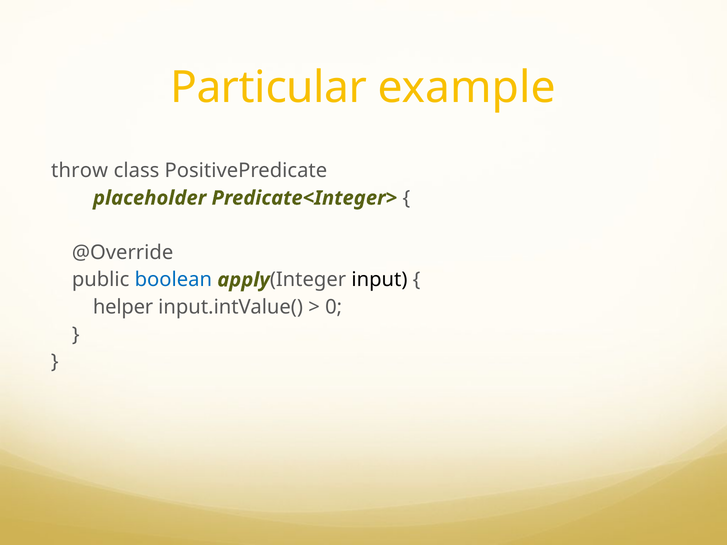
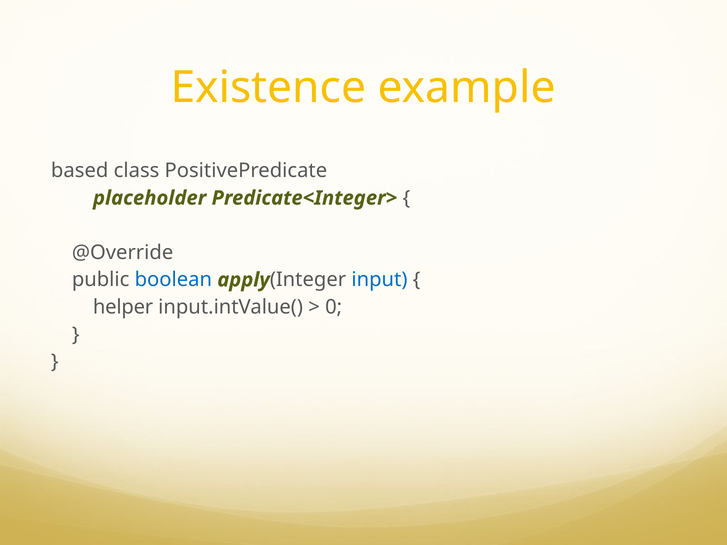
Particular: Particular -> Existence (268, 88)
throw: throw -> based (80, 171)
input colour: black -> blue (379, 280)
